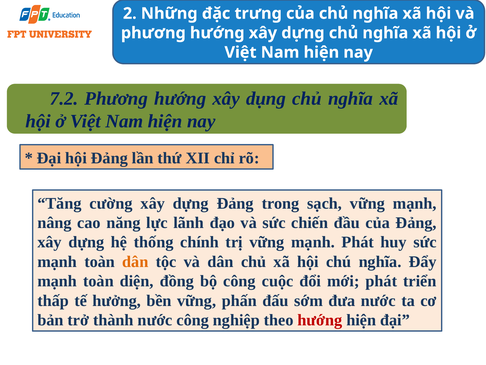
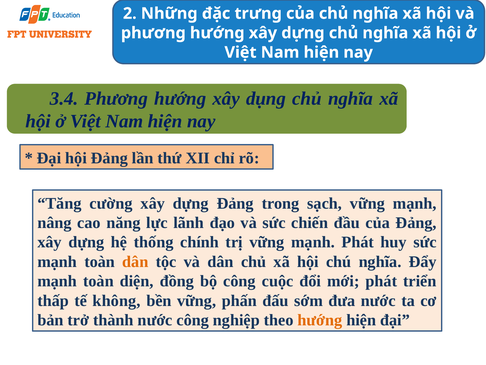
7.2: 7.2 -> 3.4 (64, 99)
hưởng: hưởng -> không (117, 300)
hướng colour: red -> orange (320, 320)
